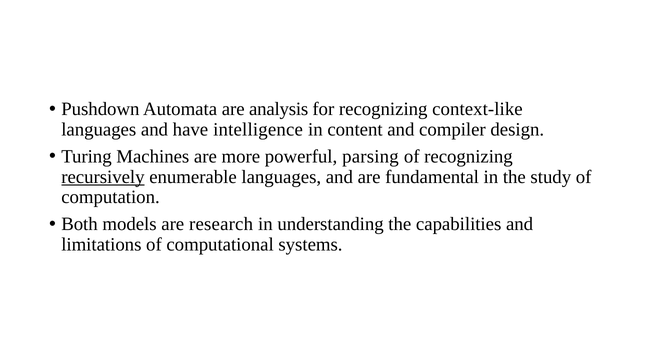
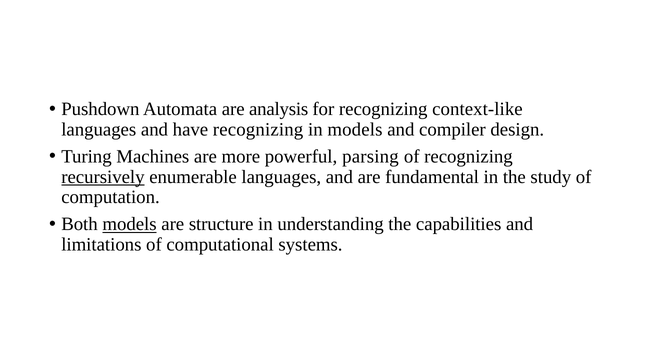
have intelligence: intelligence -> recognizing (258, 129)
in content: content -> models (355, 129)
models underline: none -> present (130, 224)
research: research -> structure (221, 224)
